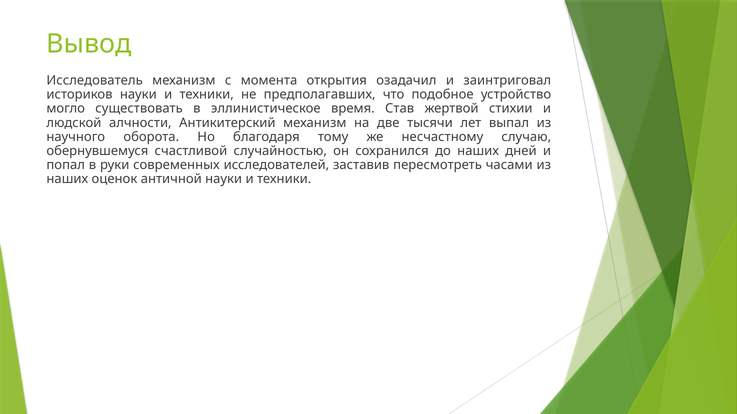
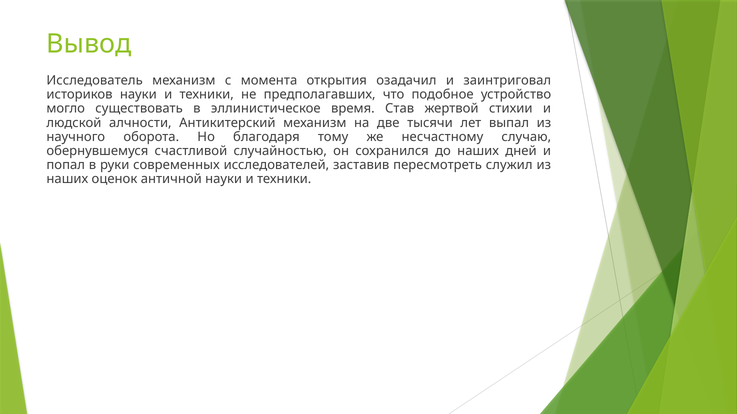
часами: часами -> служил (509, 165)
